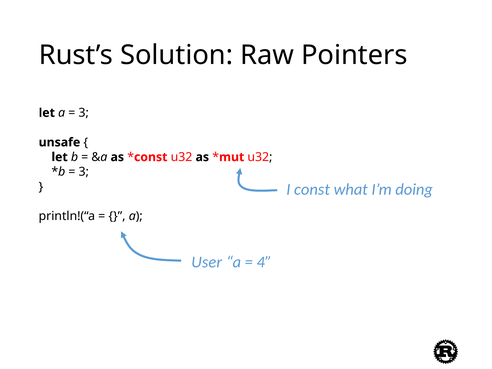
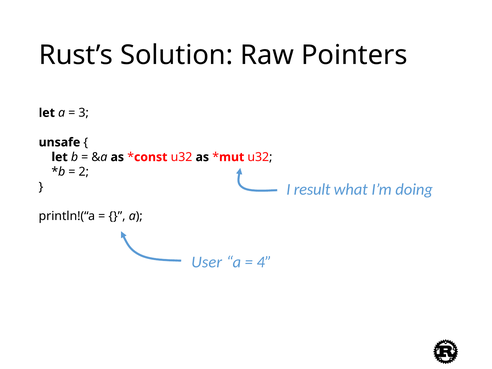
3: 3 -> 2 (84, 172)
I const: const -> result (312, 189)
